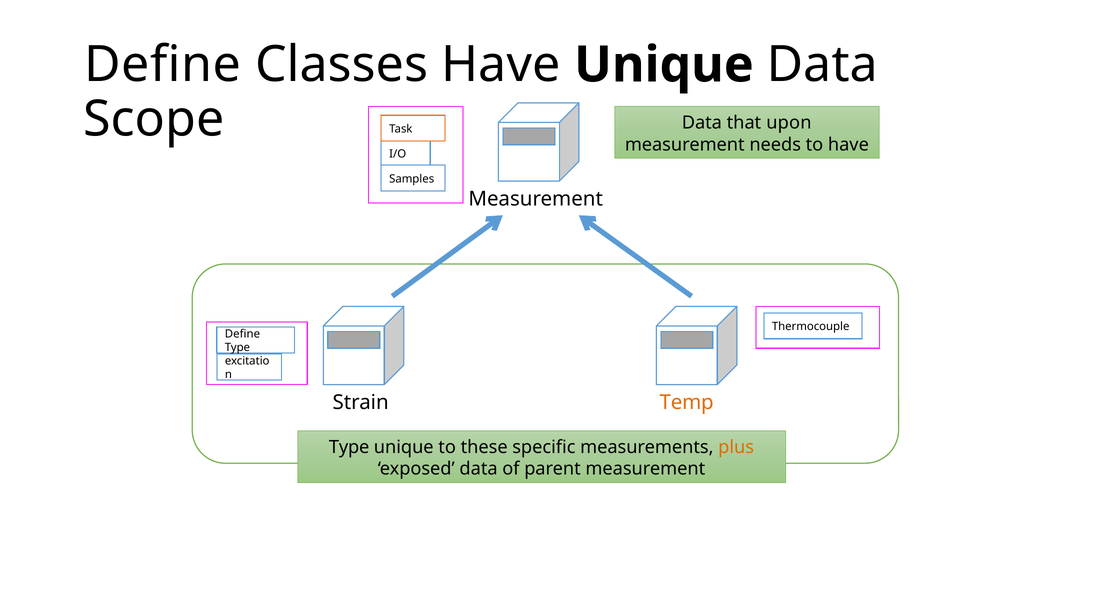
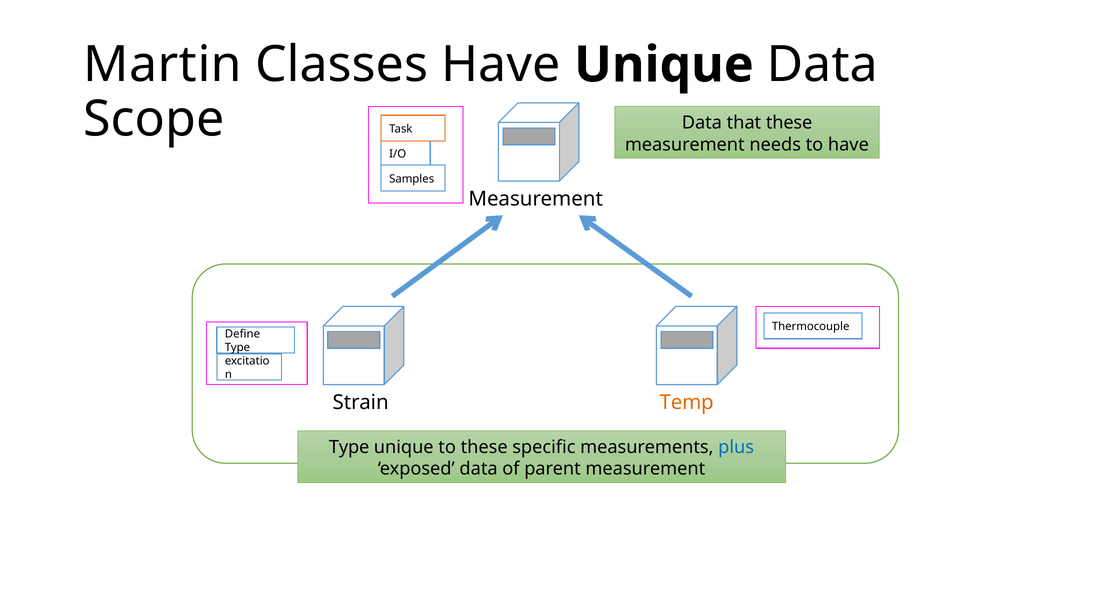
Define: Define -> Martin (163, 65)
that upon: upon -> these (789, 123)
plus colour: orange -> blue (736, 447)
